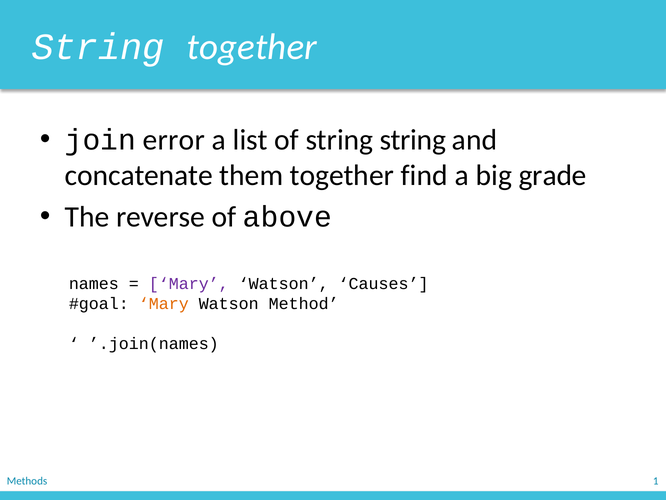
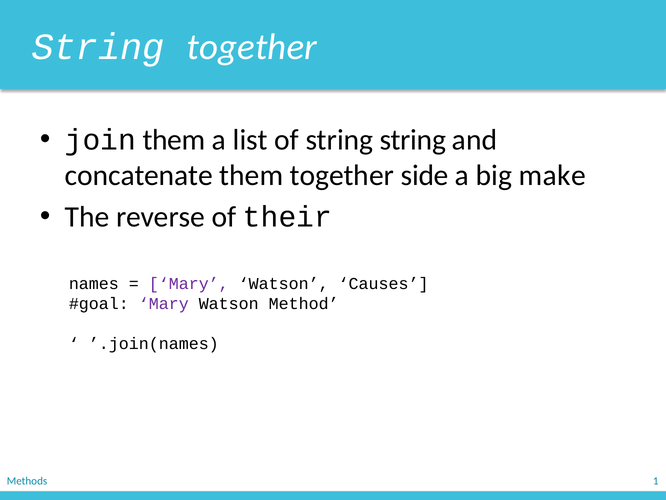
join error: error -> them (174, 140)
find: find -> side (425, 175)
grade: grade -> make (552, 175)
above: above -> their (287, 217)
Mary colour: orange -> purple (164, 303)
